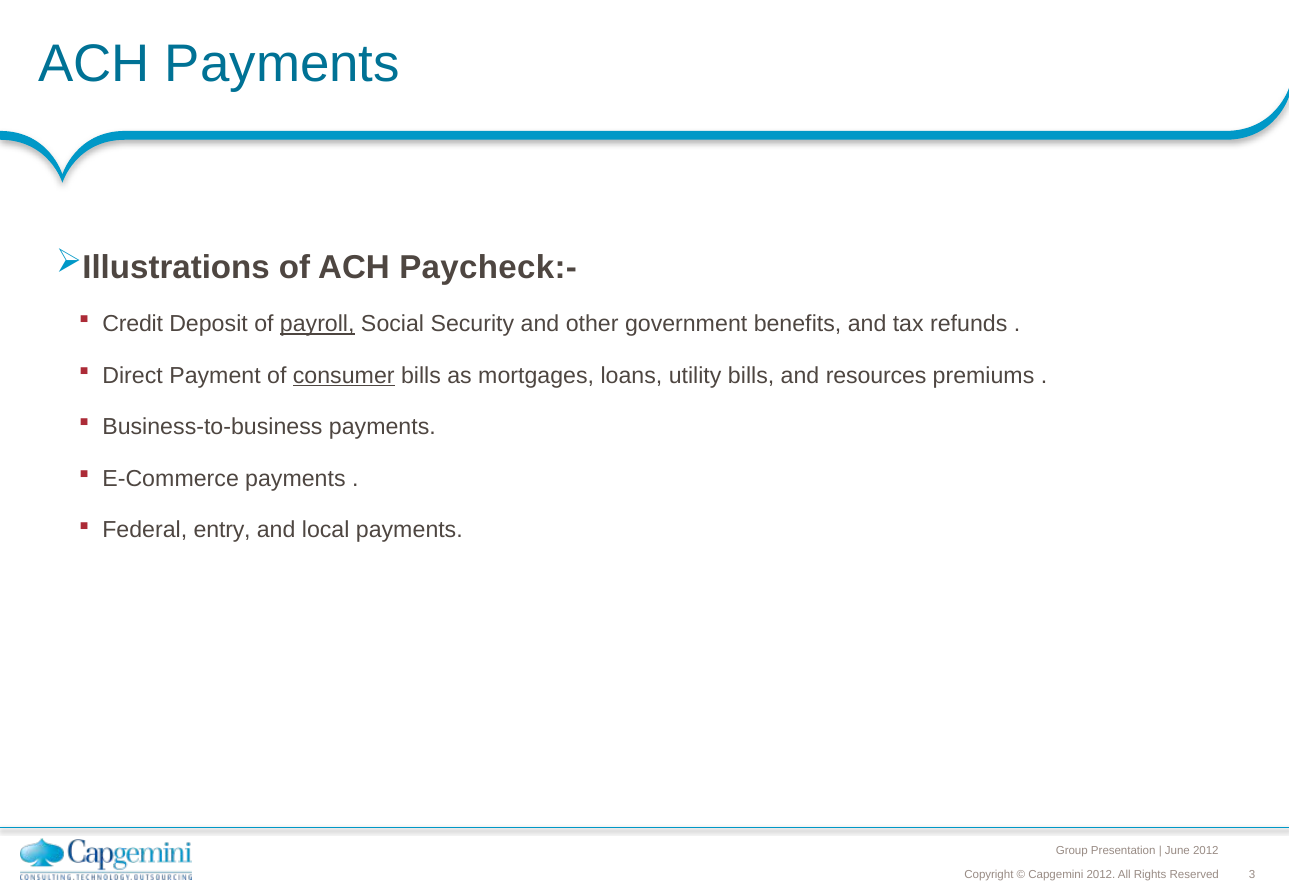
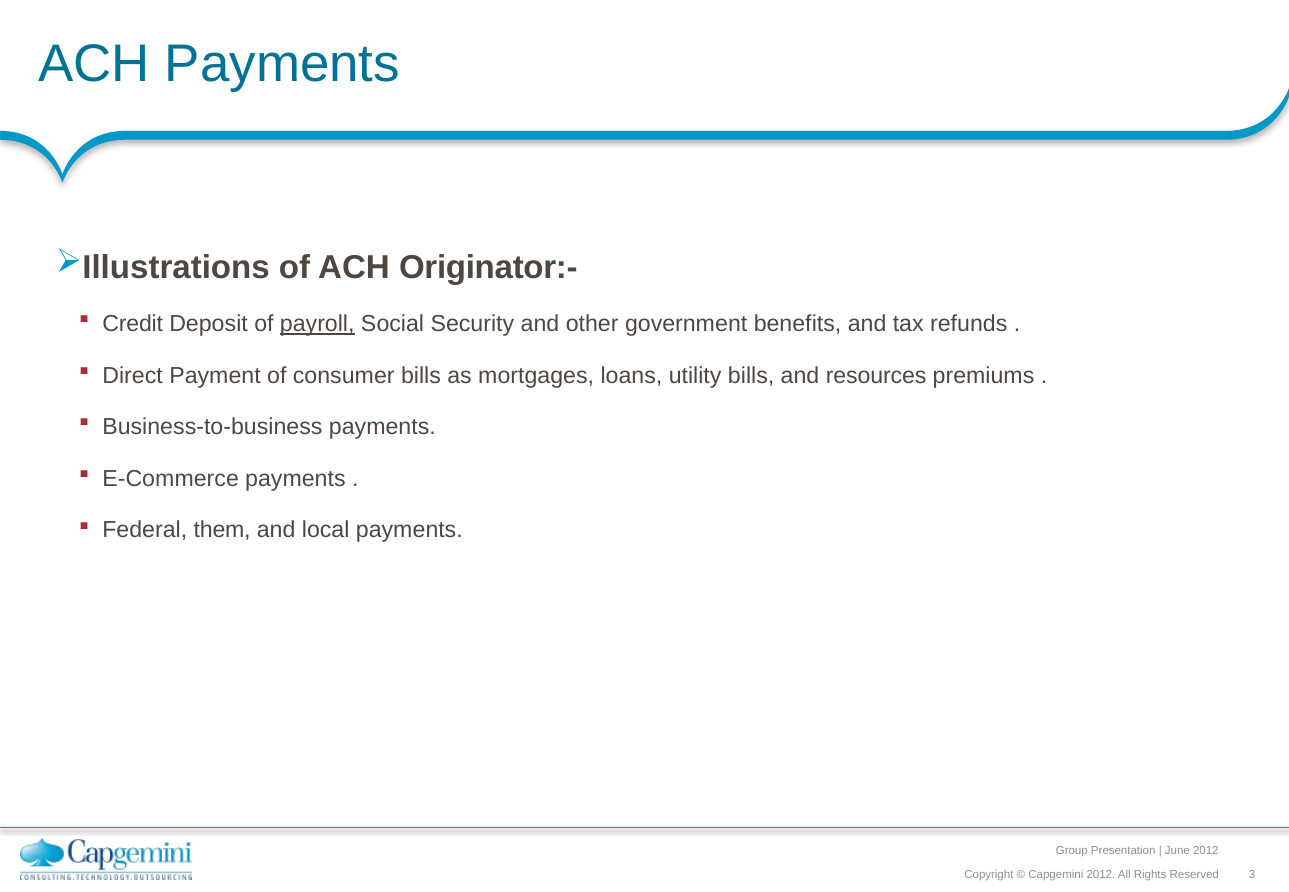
Paycheck:-: Paycheck:- -> Originator:- (488, 267)
consumer underline: present -> none (344, 376)
entry: entry -> them (222, 530)
